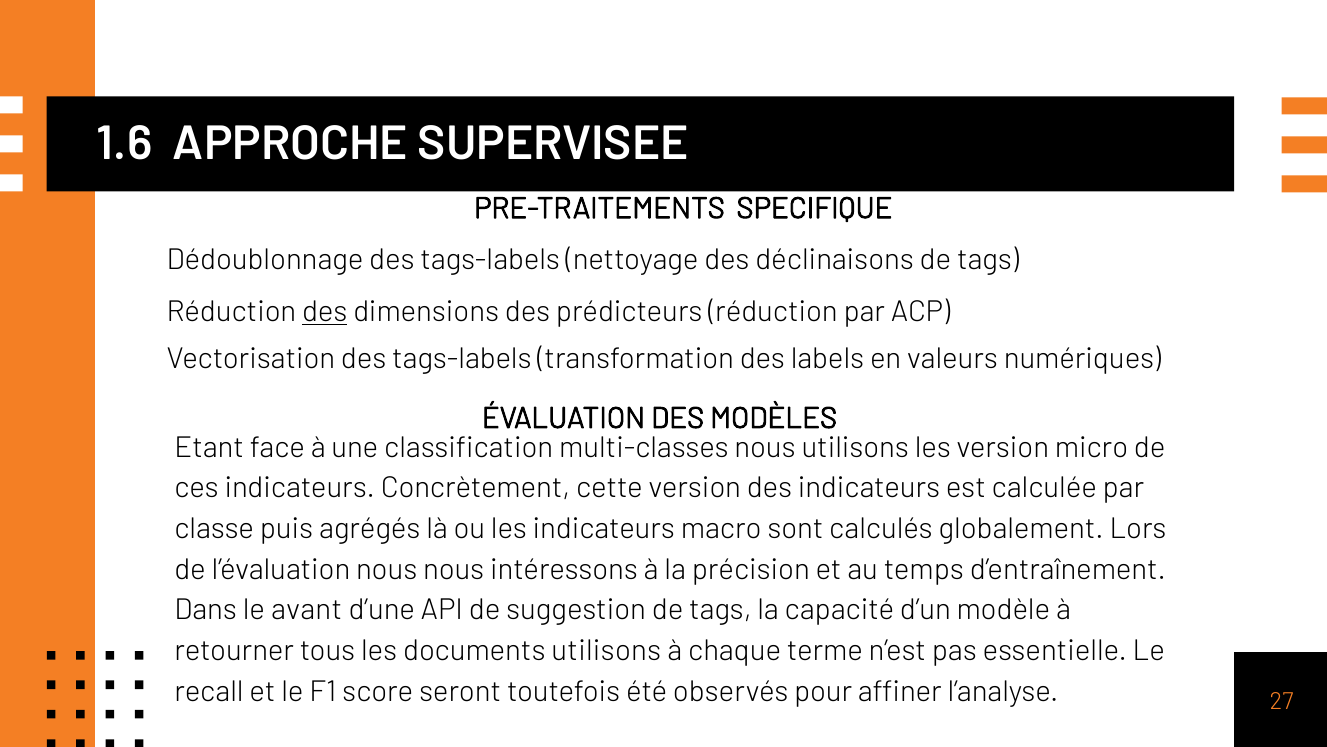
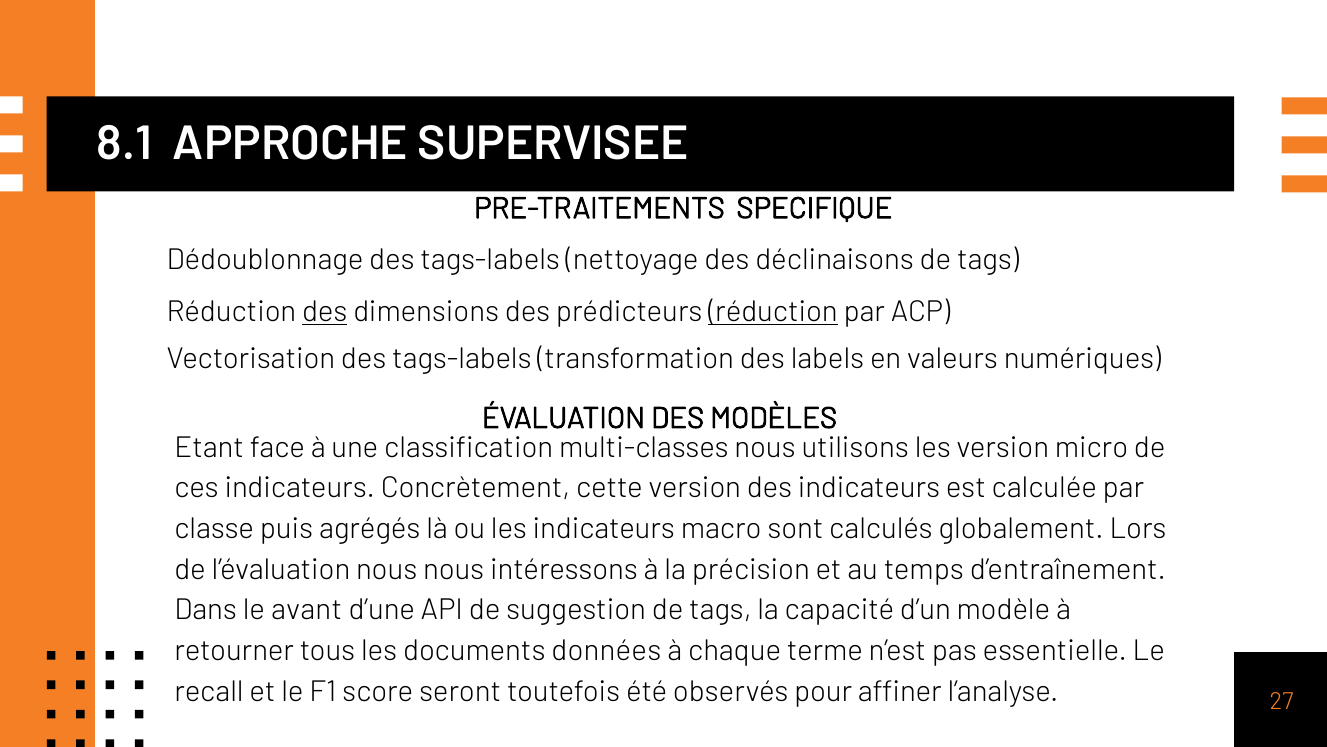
1.6: 1.6 -> 8.1 (125, 143)
réduction underline: none -> present (773, 312)
documents utilisons: utilisons -> données (606, 650)
